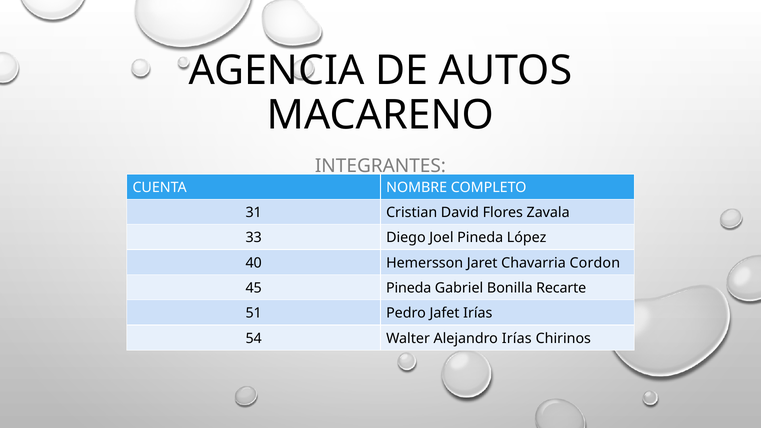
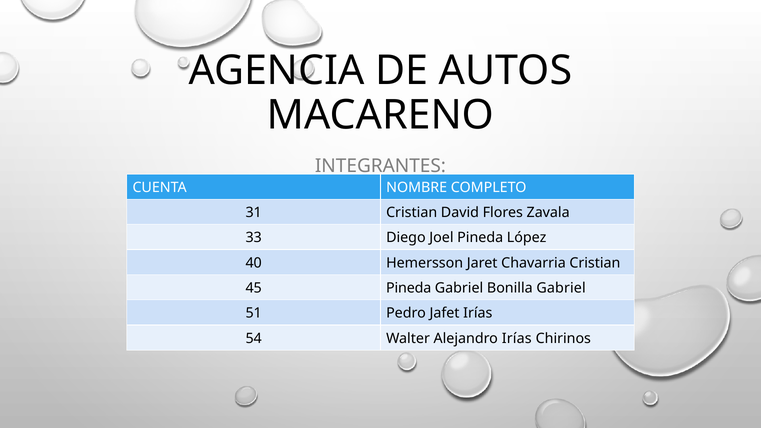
Chavarria Cordon: Cordon -> Cristian (595, 263)
Bonilla Recarte: Recarte -> Gabriel (561, 288)
